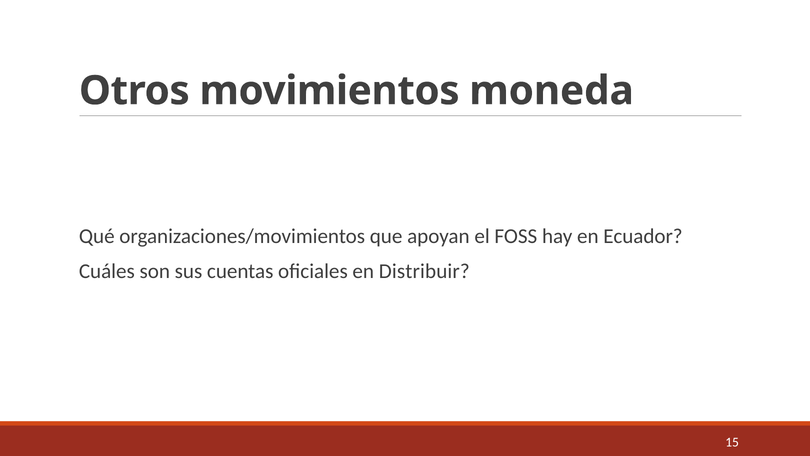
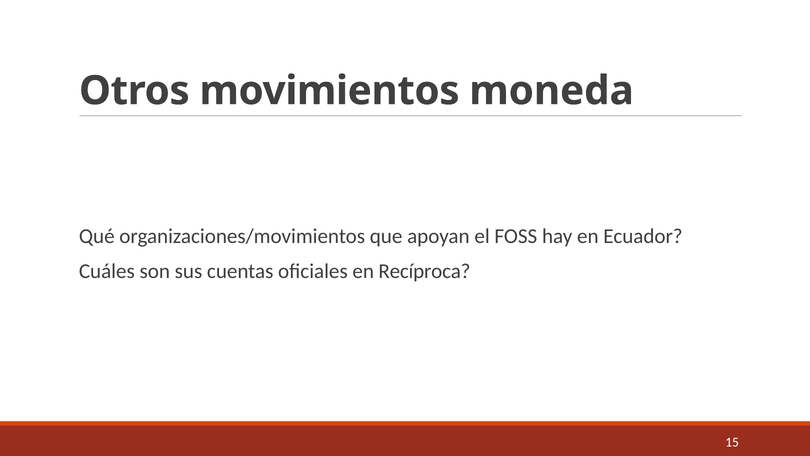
Distribuir: Distribuir -> Recíproca (424, 271)
